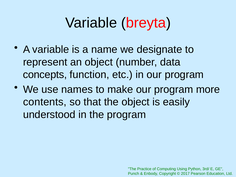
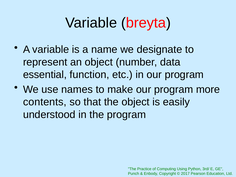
concepts: concepts -> essential (45, 75)
